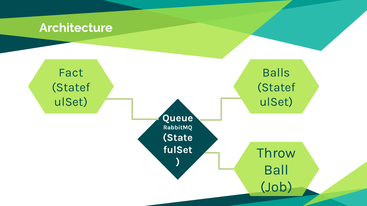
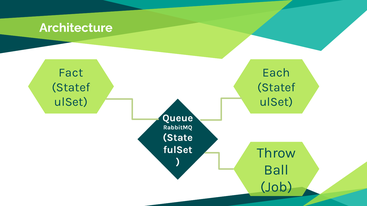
Balls: Balls -> Each (276, 73)
